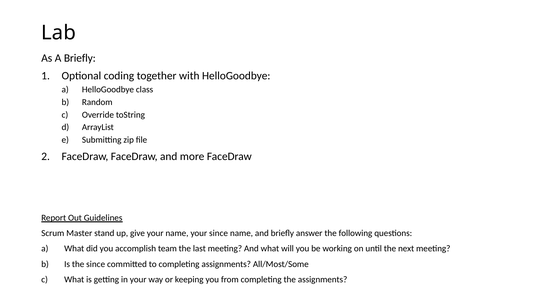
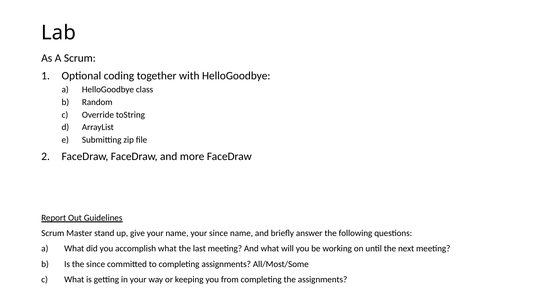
A Briefly: Briefly -> Scrum (80, 58)
accomplish team: team -> what (167, 249)
